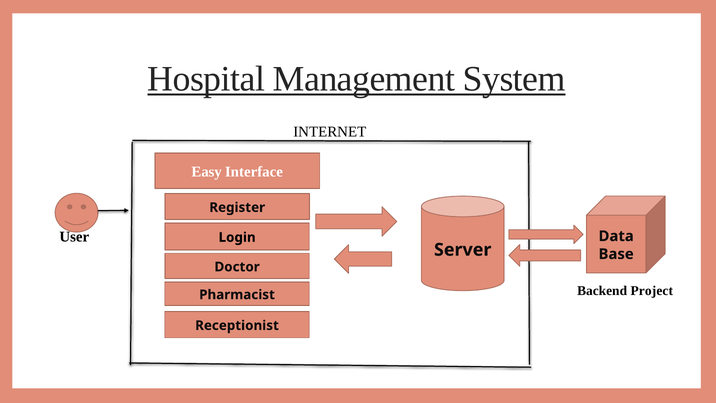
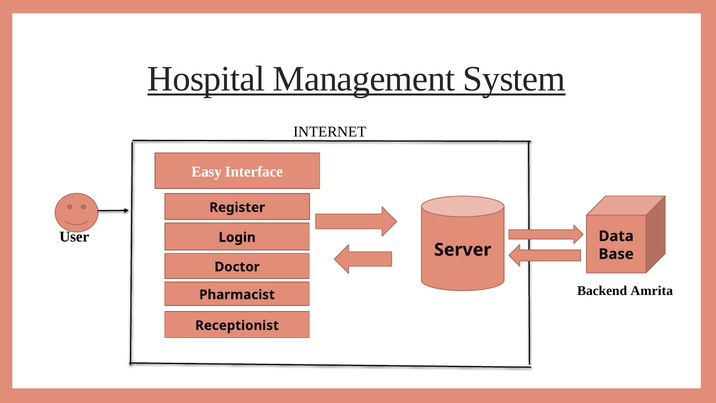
Project: Project -> Amrita (652, 290)
